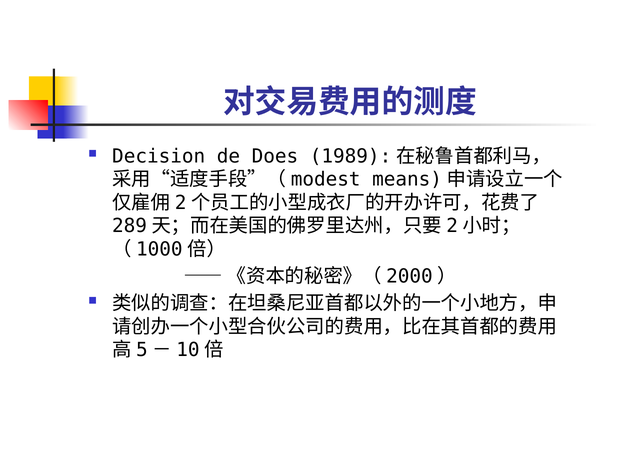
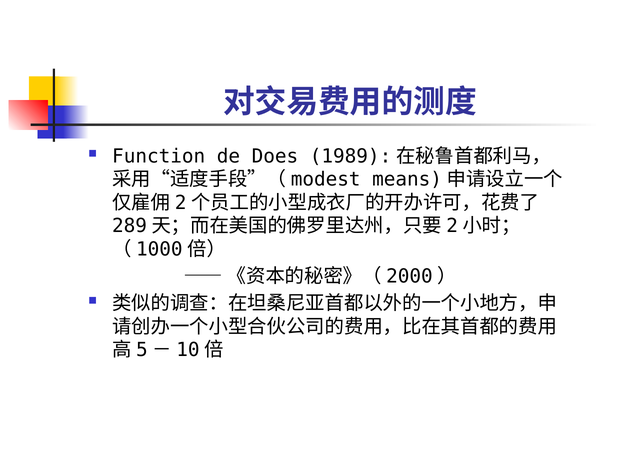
Decision: Decision -> Function (159, 156)
